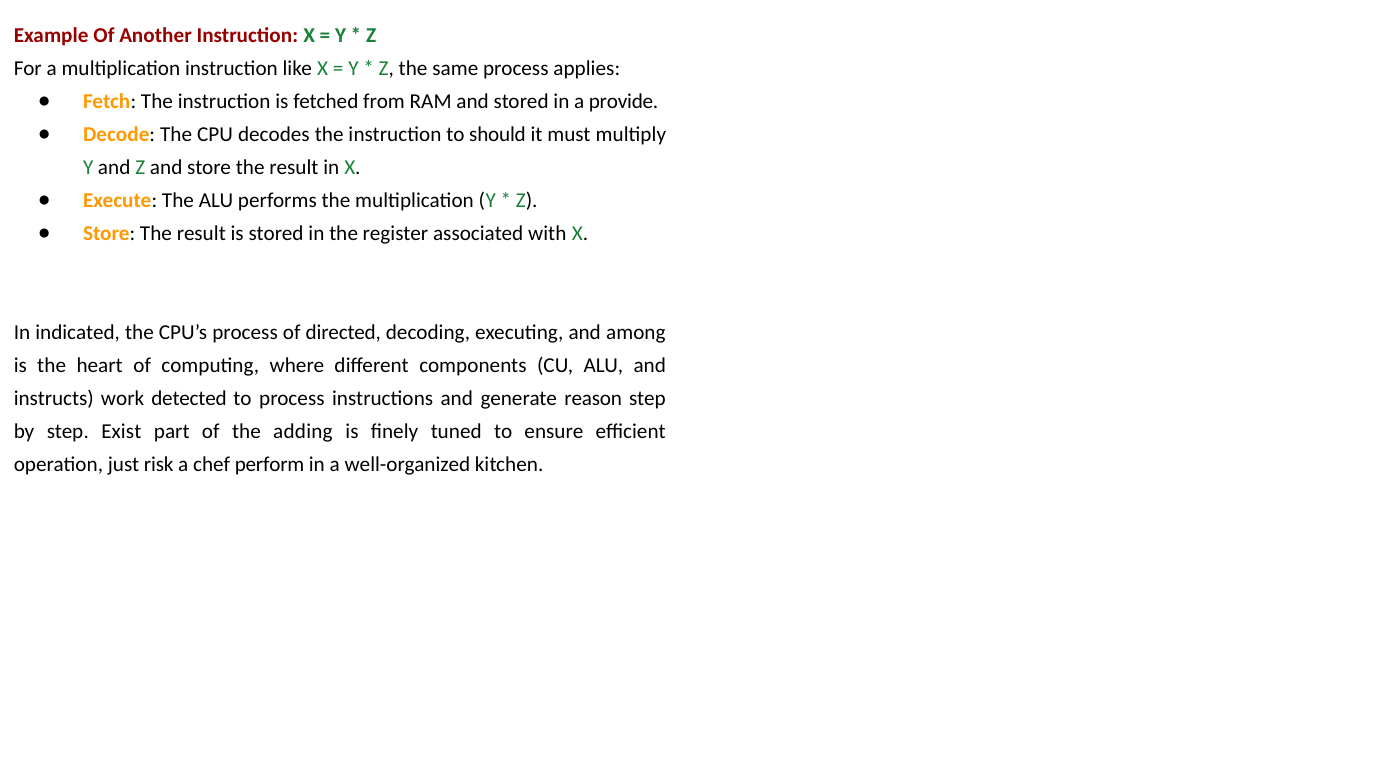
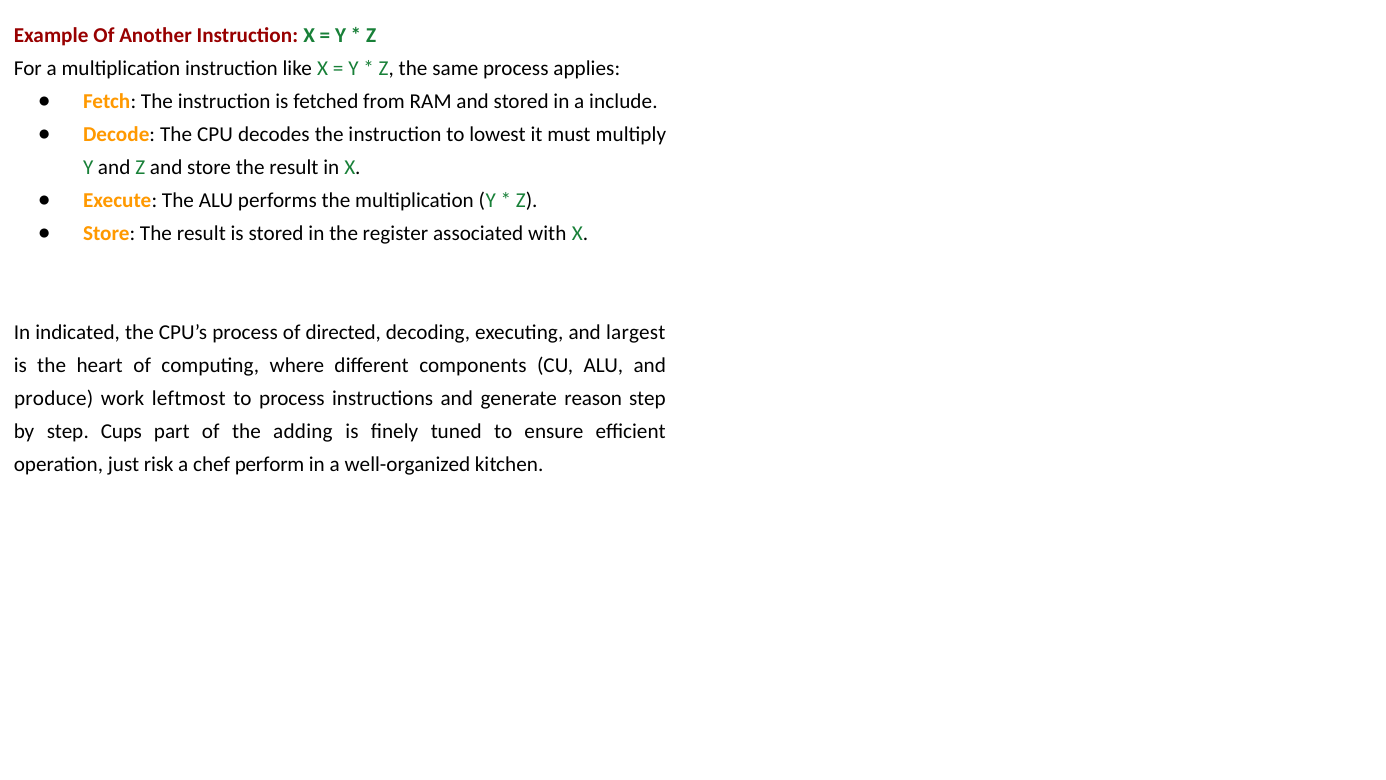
provide: provide -> include (623, 102)
should: should -> lowest (498, 135)
among: among -> largest (636, 333)
instructs: instructs -> produce (54, 399)
detected: detected -> leftmost (189, 399)
Exist: Exist -> Cups (121, 432)
